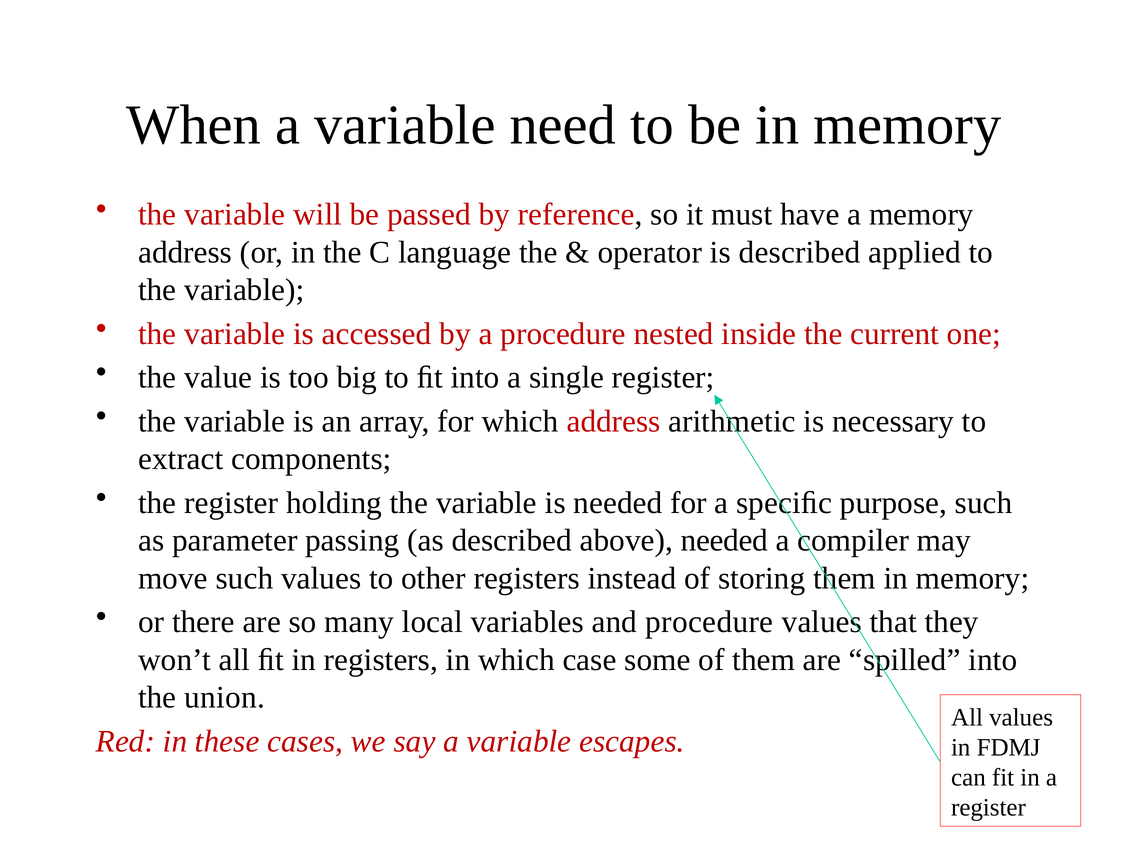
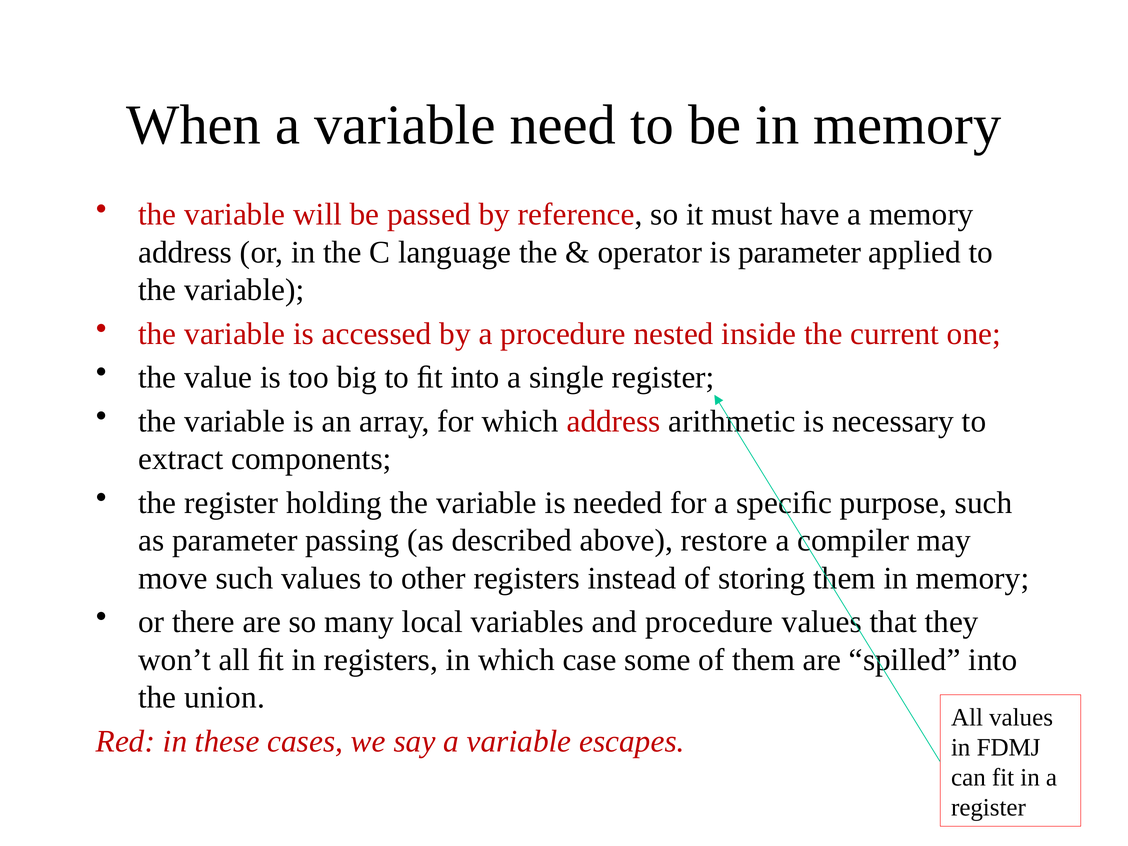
is described: described -> parameter (800, 252)
above needed: needed -> restore (724, 541)
